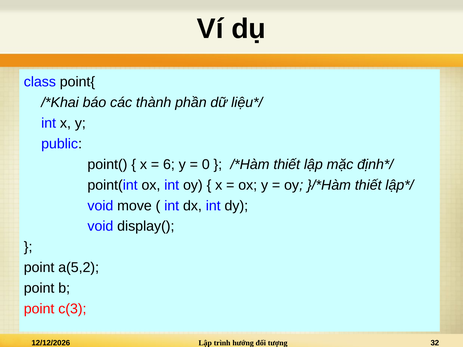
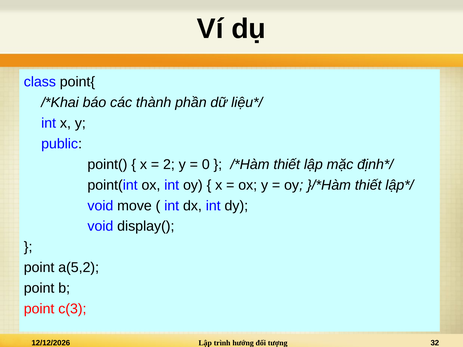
6: 6 -> 2 (169, 165)
